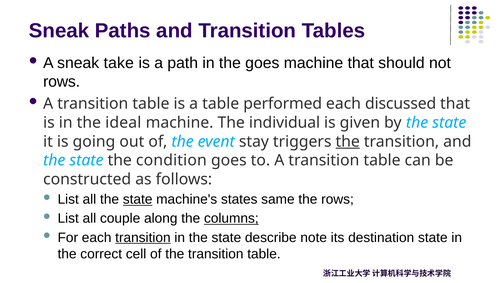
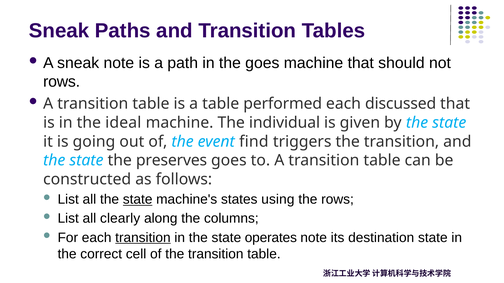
sneak take: take -> note (119, 63)
stay: stay -> find (254, 142)
the underline: present -> none (348, 142)
condition: condition -> preserves (172, 161)
same: same -> using (278, 200)
couple: couple -> clearly (120, 219)
columns underline: present -> none (231, 219)
describe: describe -> operates (271, 238)
